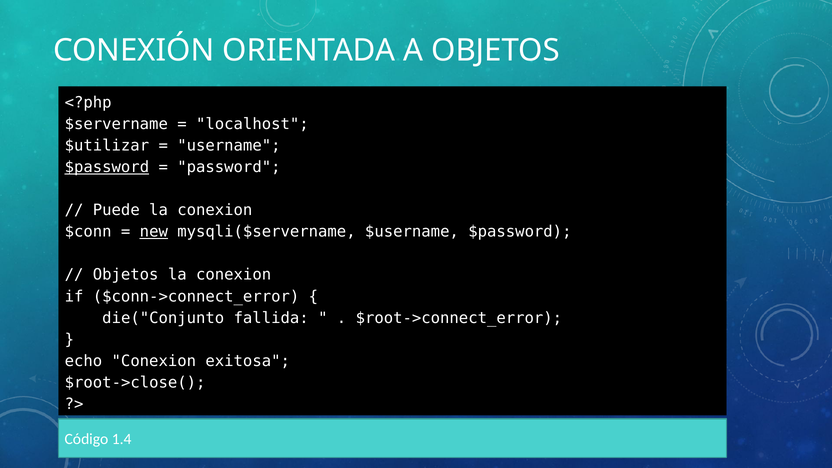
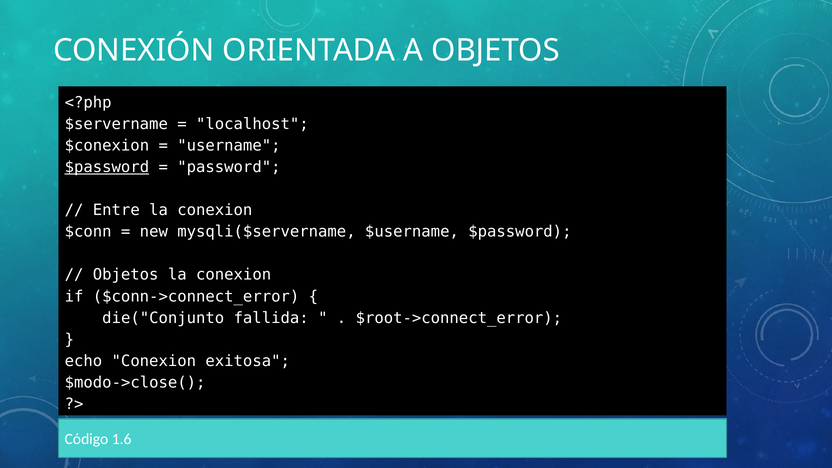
$utilizar: $utilizar -> $conexion (107, 146)
Puede: Puede -> Entre (116, 210)
new underline: present -> none (154, 232)
$root->close(: $root->close( -> $modo->close( (135, 382)
1.4: 1.4 -> 1.6 (122, 439)
